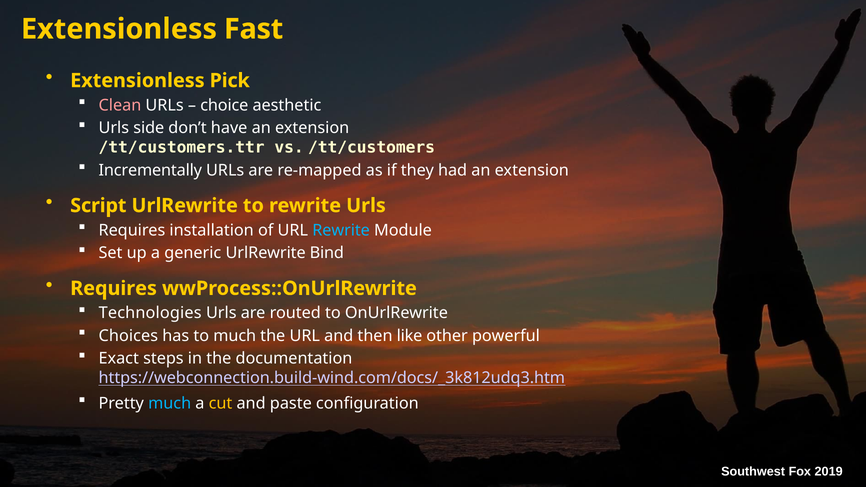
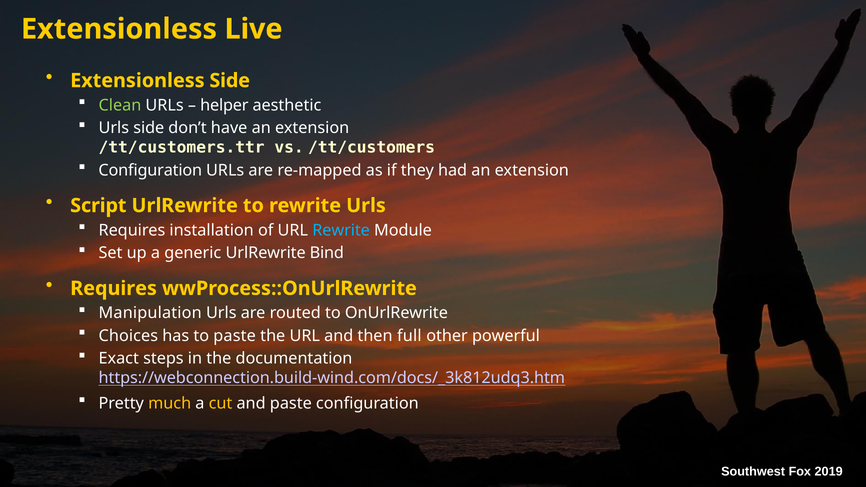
Fast: Fast -> Live (254, 29)
Extensionless Pick: Pick -> Side (230, 81)
Clean colour: pink -> light green (120, 105)
choice: choice -> helper (224, 105)
Incrementally: Incrementally -> Configuration (150, 170)
Technologies: Technologies -> Manipulation (150, 313)
to much: much -> paste (235, 336)
like: like -> full (409, 336)
much colour: light blue -> yellow (170, 403)
